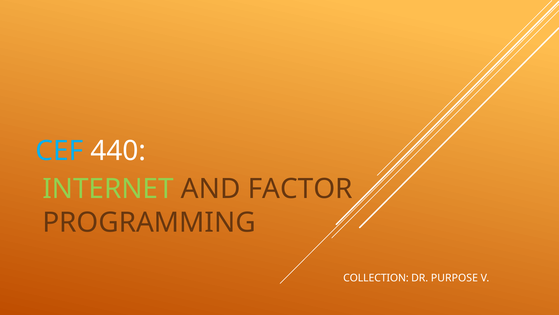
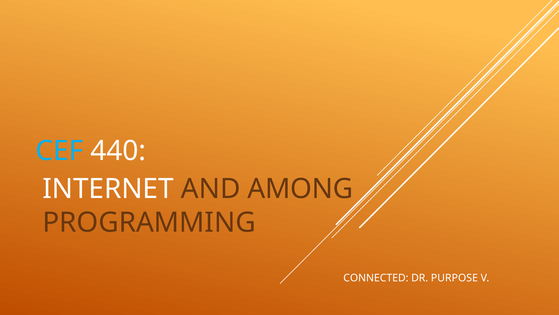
INTERNET colour: light green -> white (108, 189)
FACTOR: FACTOR -> AMONG (300, 189)
COLLECTION: COLLECTION -> CONNECTED (376, 278)
